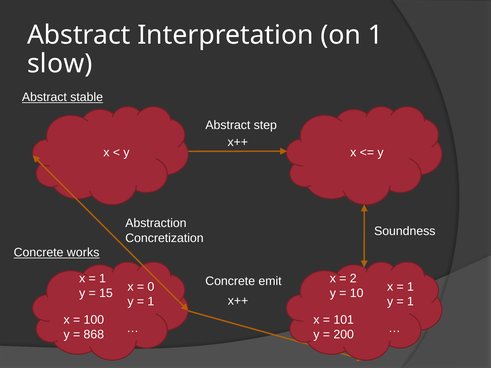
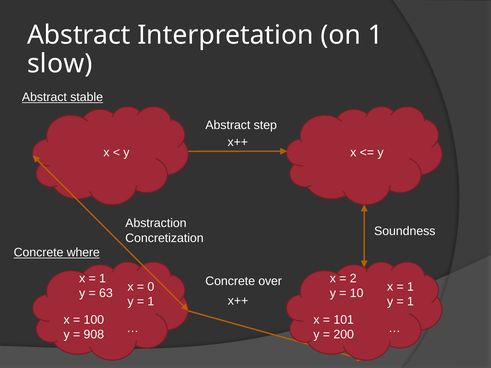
works: works -> where (83, 253)
emit: emit -> over (270, 281)
15: 15 -> 63 (106, 293)
868: 868 -> 908 (94, 335)
